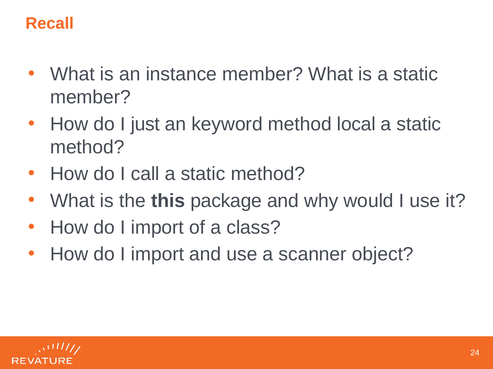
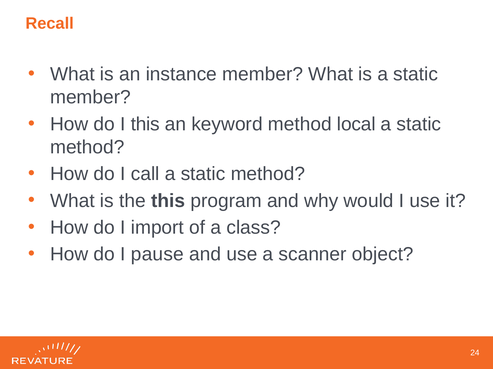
I just: just -> this (145, 124)
package: package -> program (226, 201)
import: import -> pause (157, 255)
